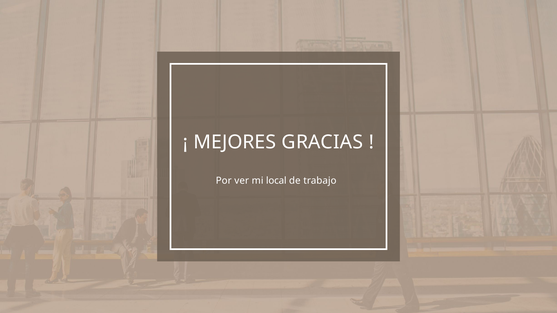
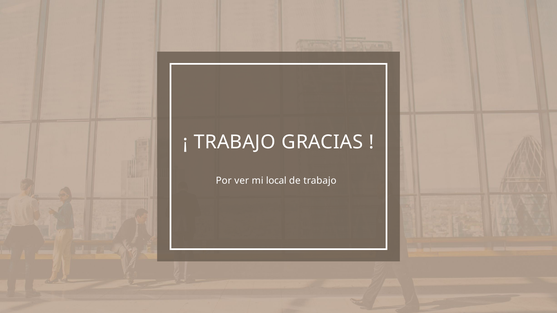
MEJORES: MEJORES -> TRABAJO (235, 142)
